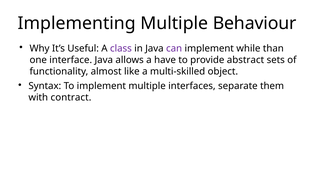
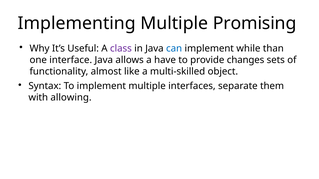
Behaviour: Behaviour -> Promising (255, 23)
can colour: purple -> blue (174, 48)
abstract: abstract -> changes (246, 60)
contract: contract -> allowing (71, 98)
